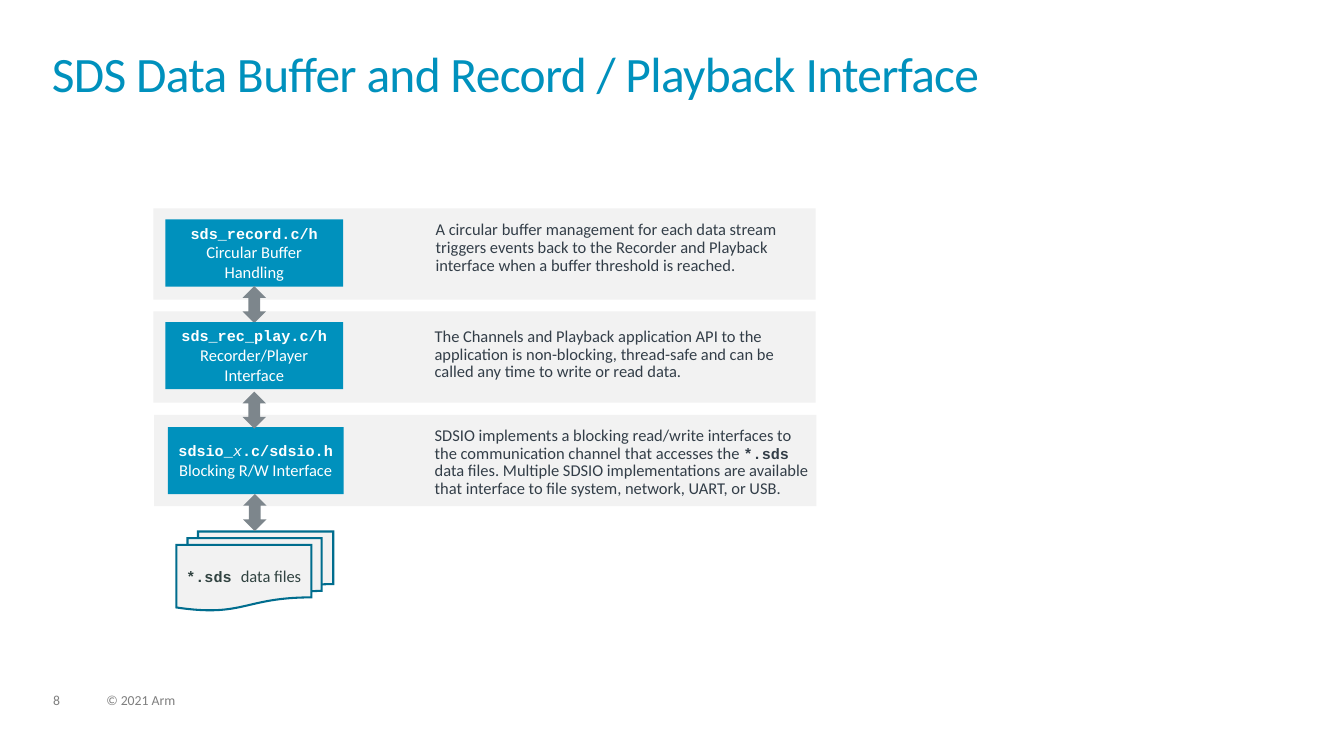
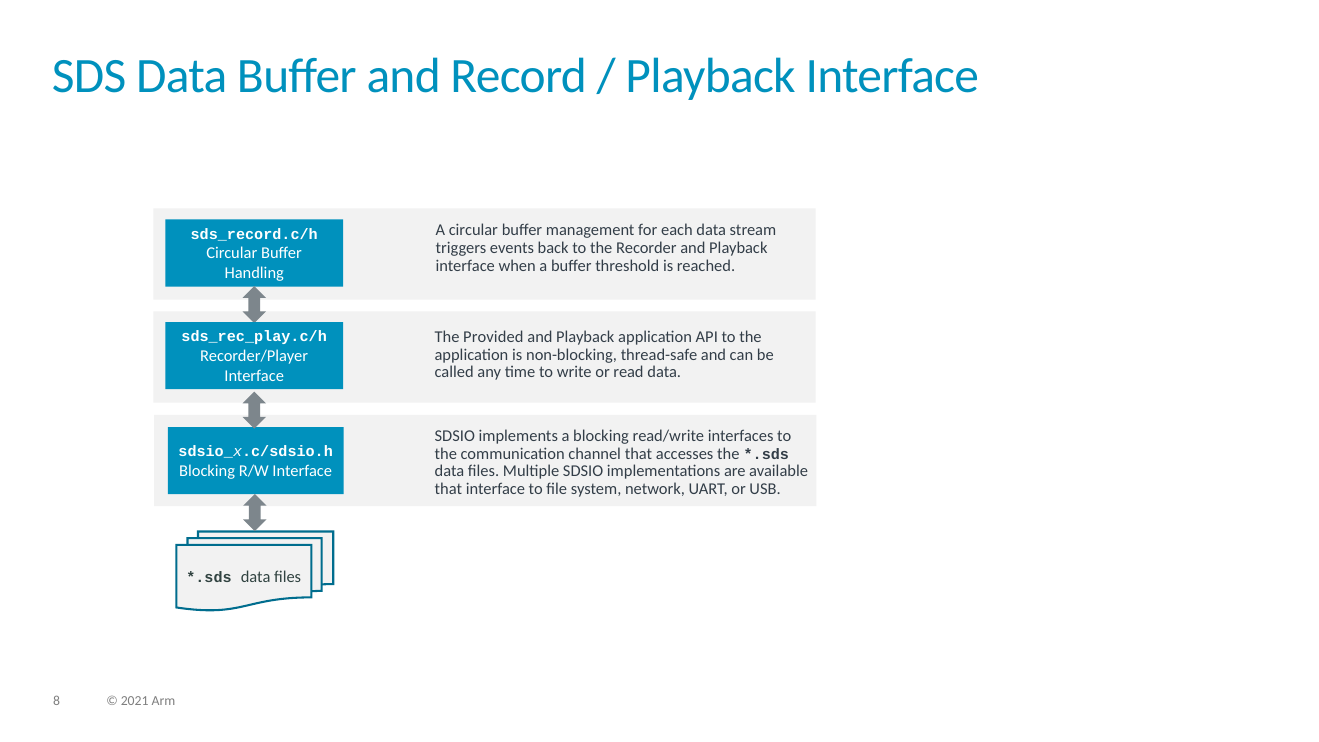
Channels: Channels -> Provided (493, 337)
